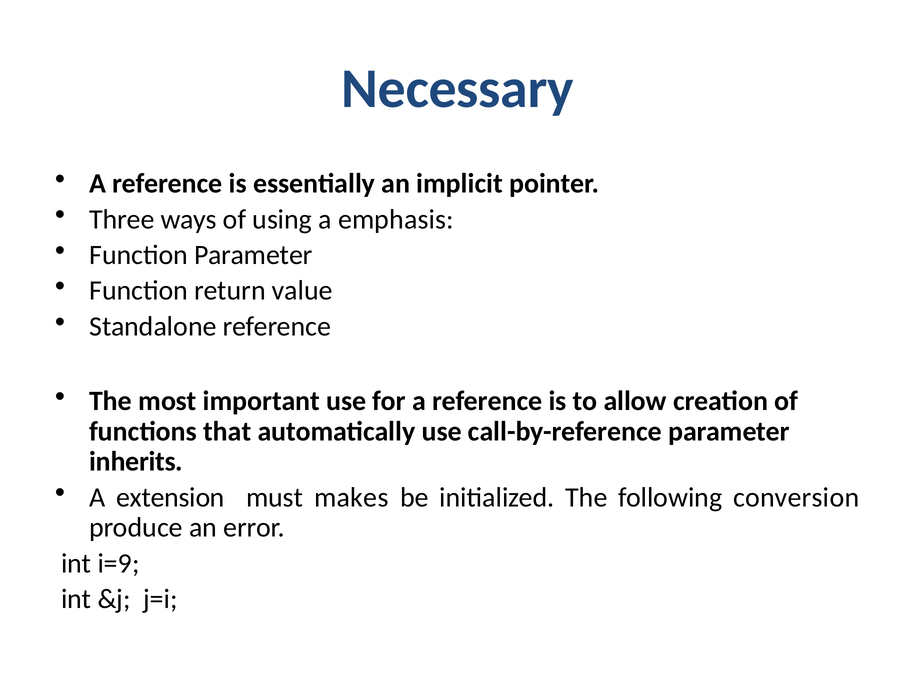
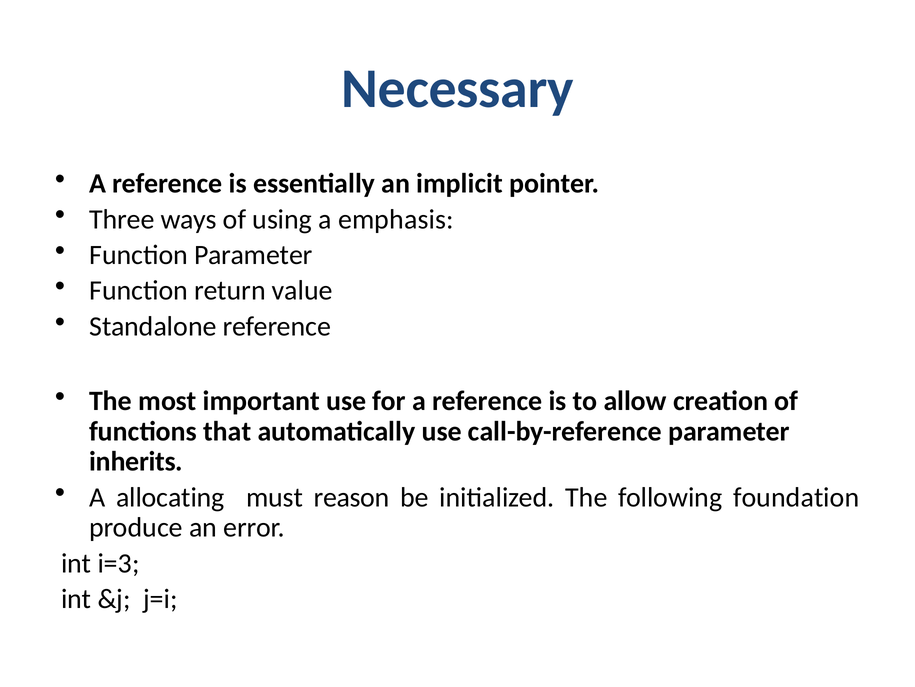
extension: extension -> allocating (170, 497)
makes: makes -> reason (352, 497)
conversion: conversion -> foundation (796, 497)
i=9: i=9 -> i=3 (119, 563)
